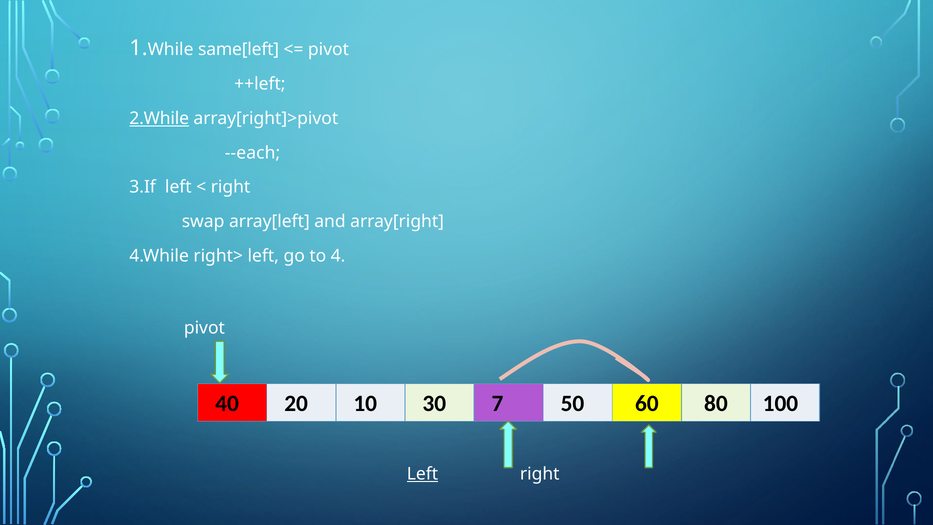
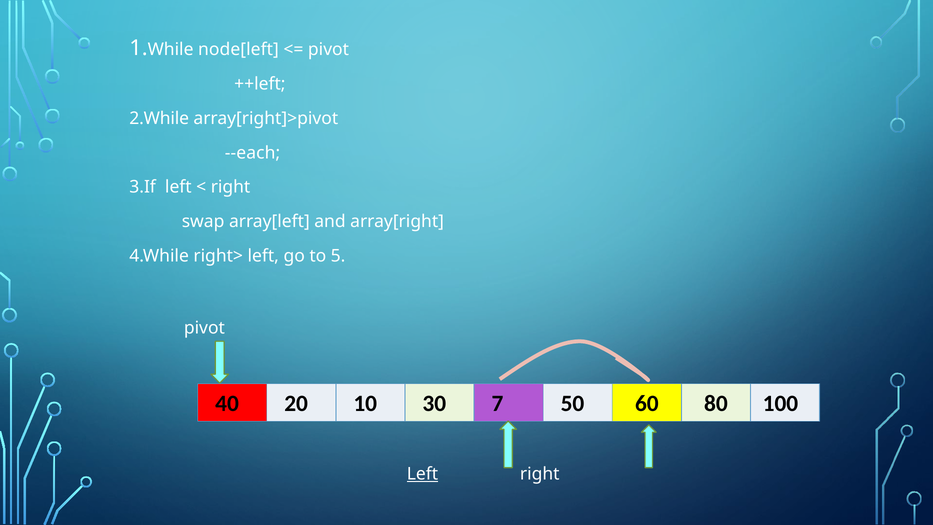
same[left: same[left -> node[left (238, 49)
2.While underline: present -> none (159, 118)
4: 4 -> 5 (338, 256)
